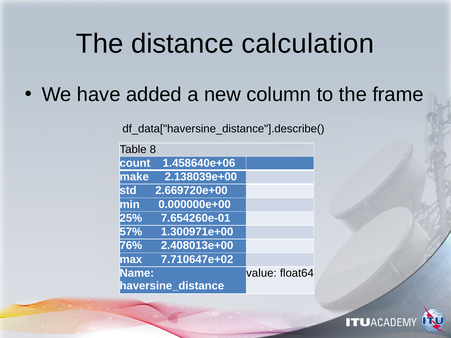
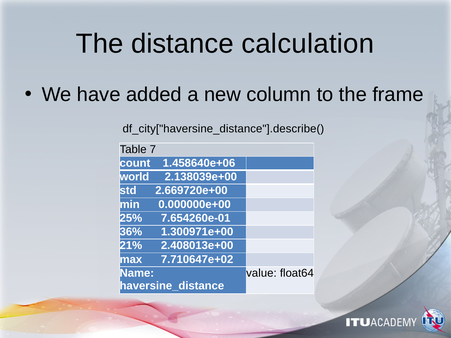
df_data["haversine_distance"].describe(: df_data["haversine_distance"].describe( -> df_city["haversine_distance"].describe( (223, 129)
8: 8 -> 7 (153, 150)
make: make -> world (134, 177)
57%: 57% -> 36% (131, 232)
76%: 76% -> 21% (131, 246)
